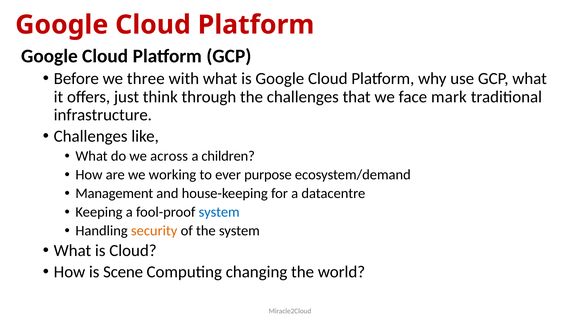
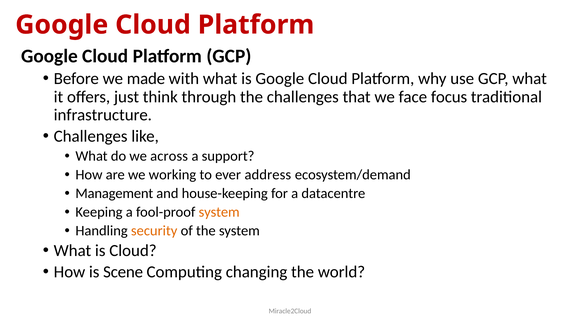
three: three -> made (146, 79)
mark: mark -> focus (449, 97)
children: children -> support (228, 156)
purpose: purpose -> address (268, 175)
system colour: blue -> orange (219, 212)
